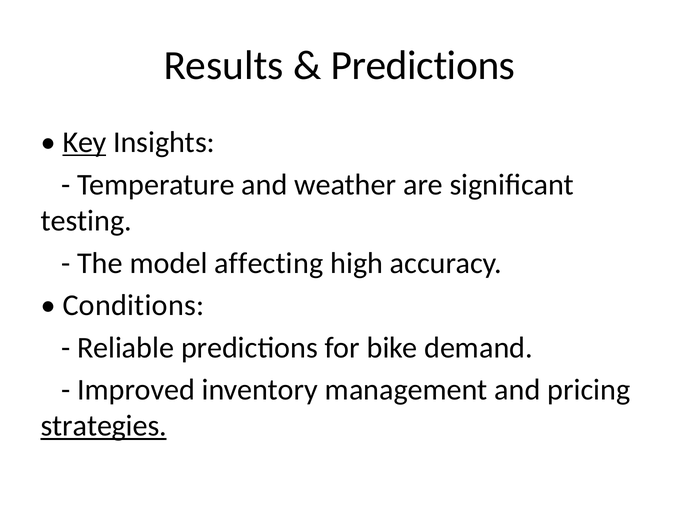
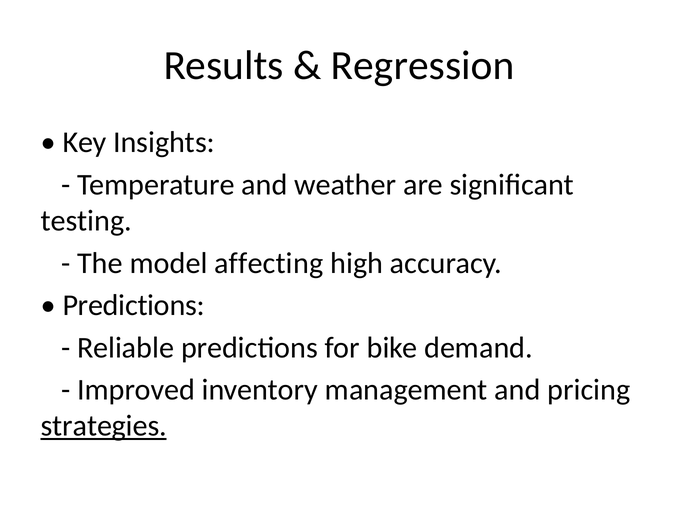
Predictions: Predictions -> Regression (423, 66)
Key underline: present -> none (85, 142)
Conditions: Conditions -> Predictions (134, 305)
